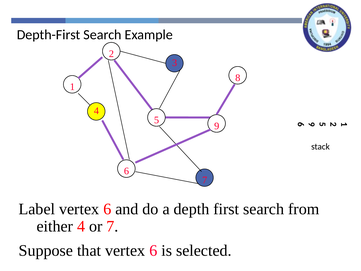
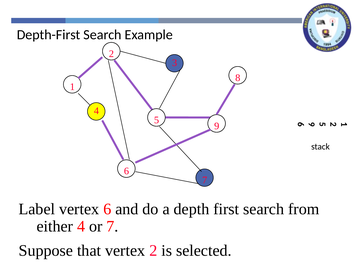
that vertex 6: 6 -> 2 (153, 250)
